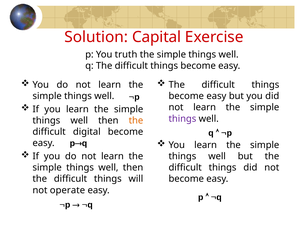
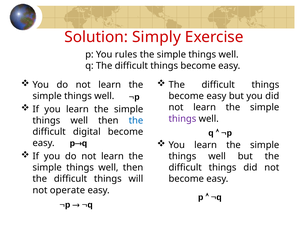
Capital: Capital -> Simply (156, 37)
truth: truth -> rules (126, 55)
the colour: orange -> blue (136, 121)
